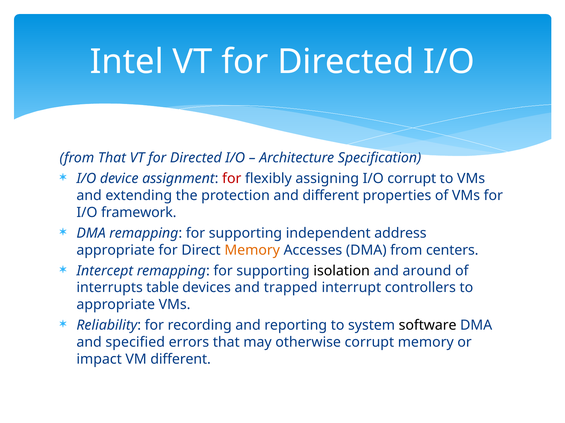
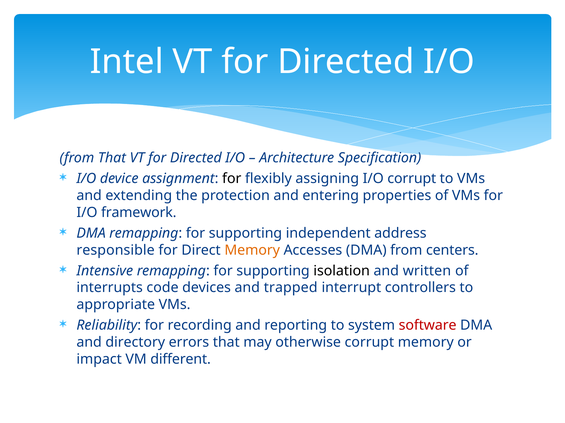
for colour: red -> black (232, 179)
and different: different -> entering (331, 196)
appropriate: appropriate -> responsible (116, 251)
Intercept: Intercept -> Intensive (105, 271)
around: around -> written (427, 271)
table: table -> code (163, 288)
software colour: black -> red (428, 326)
specified: specified -> directory (135, 343)
